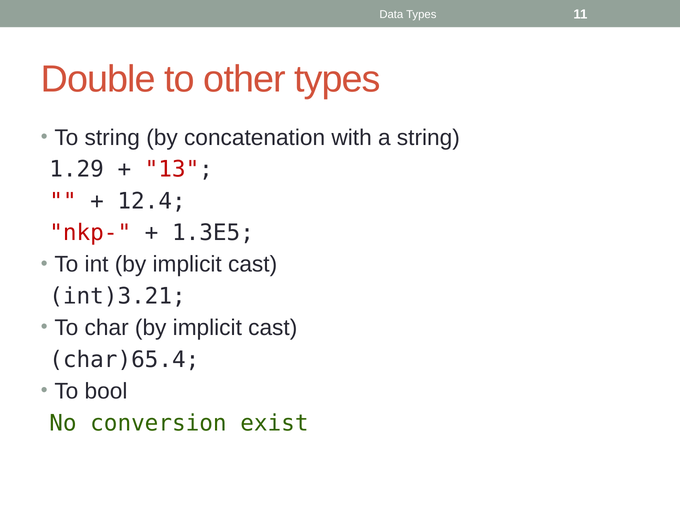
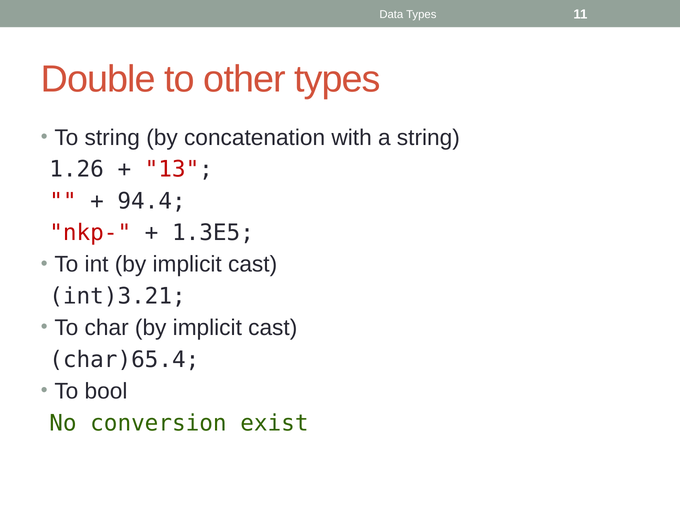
1.29: 1.29 -> 1.26 (77, 169)
12.4: 12.4 -> 94.4 (152, 201)
